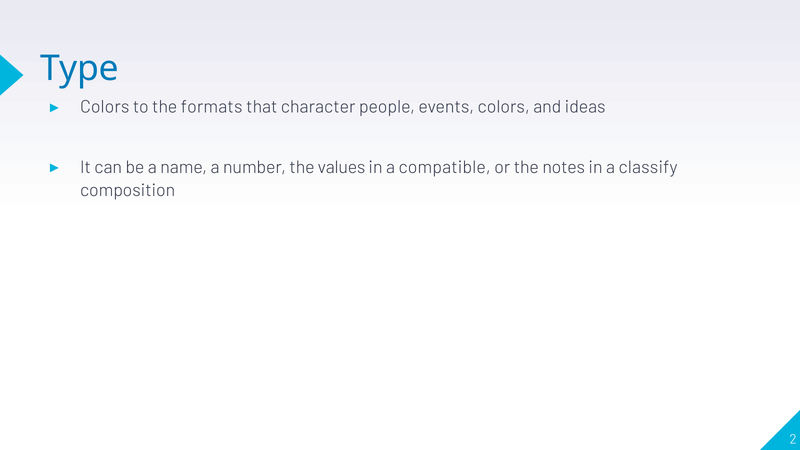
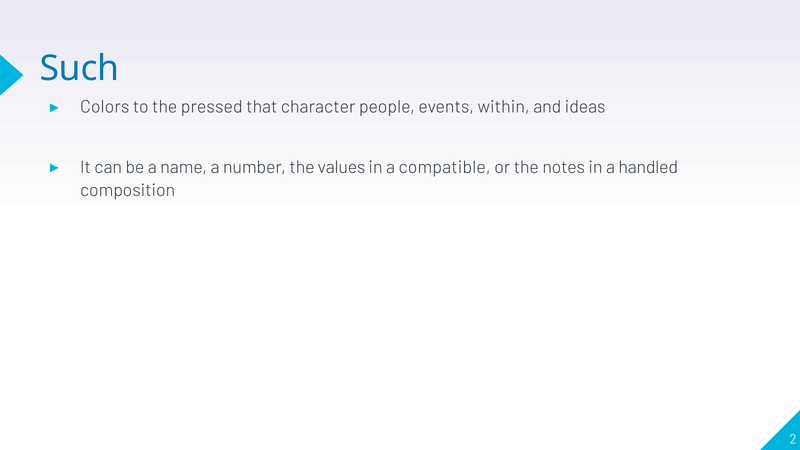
Type: Type -> Such (80, 69)
formats: formats -> pressed (212, 107)
events colors: colors -> within (504, 107)
classify: classify -> handled (648, 167)
